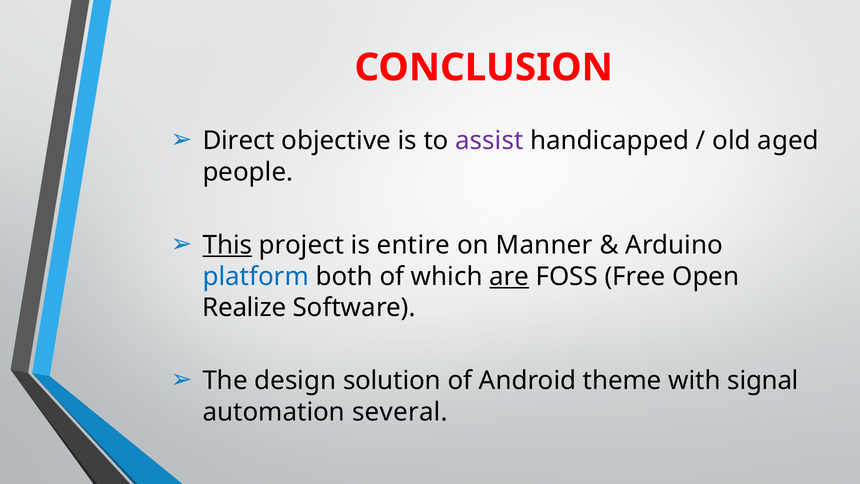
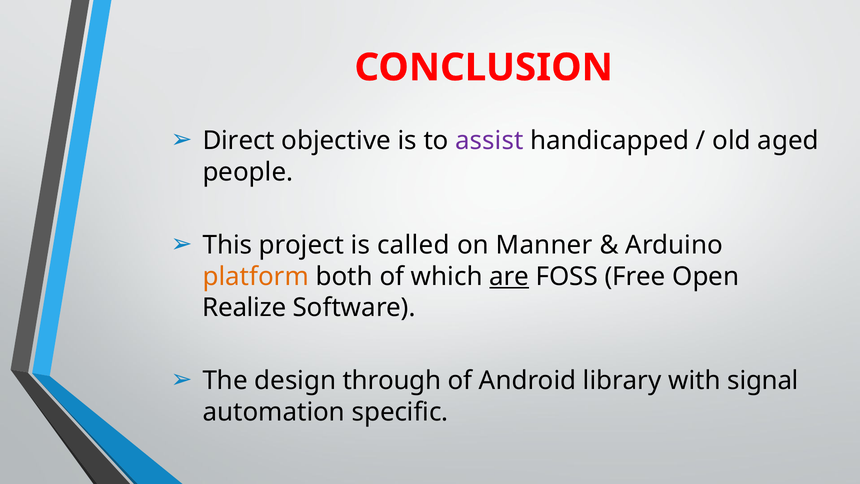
This underline: present -> none (227, 245)
entire: entire -> called (413, 245)
platform colour: blue -> orange (256, 276)
solution: solution -> through (392, 381)
theme: theme -> library (622, 381)
several: several -> specific (400, 412)
